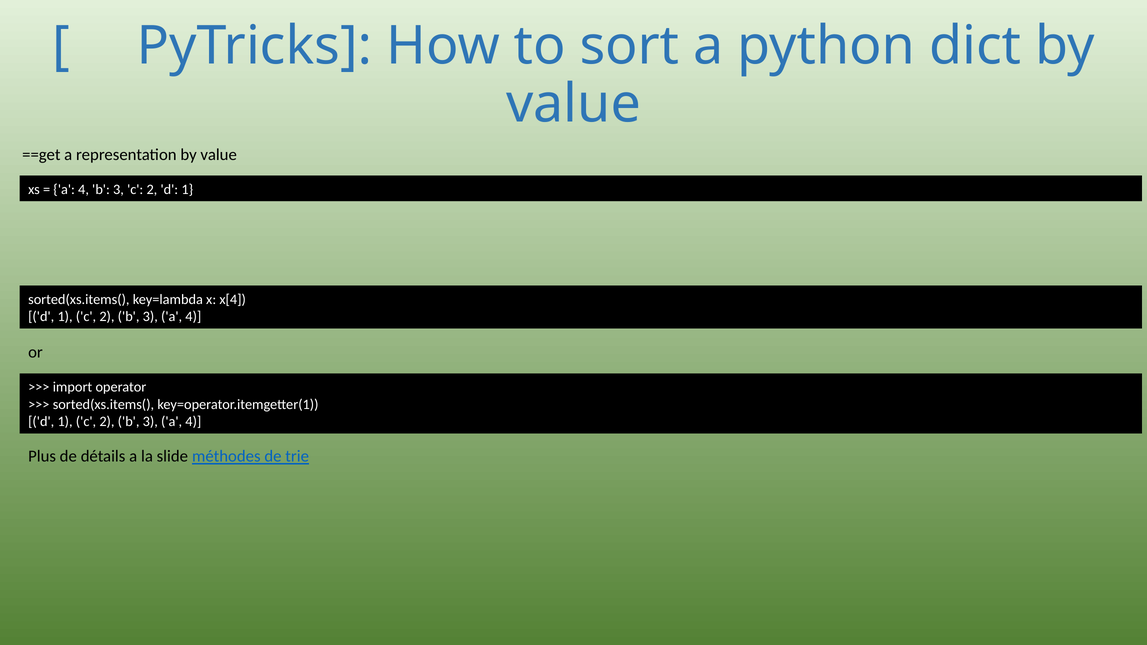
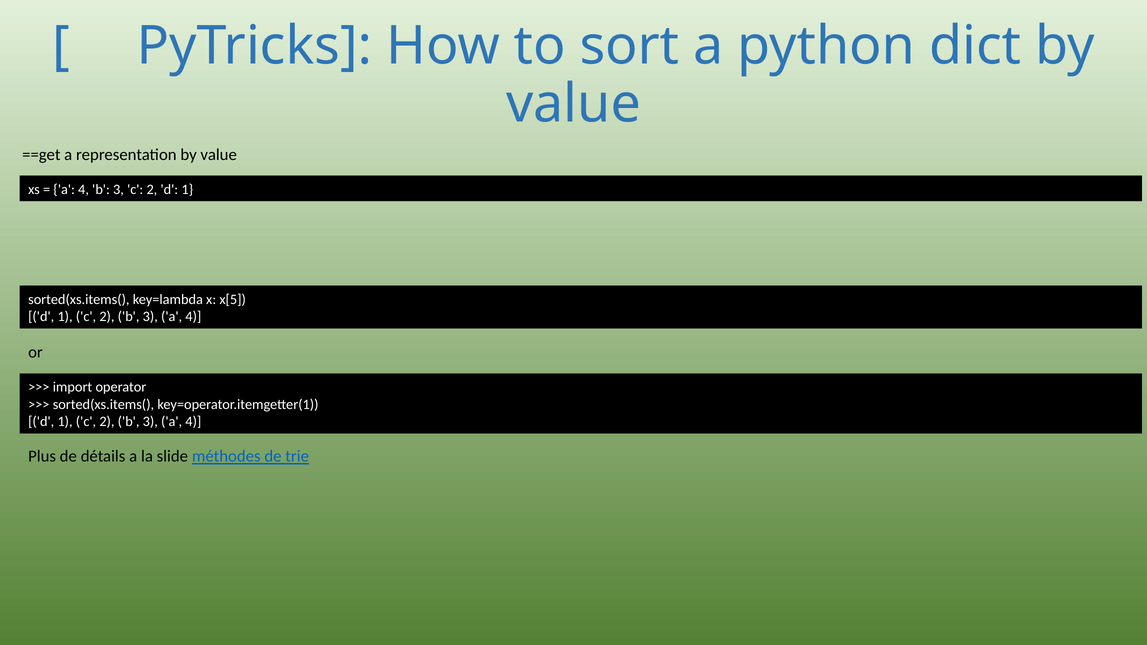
x[4: x[4 -> x[5 (233, 299)
